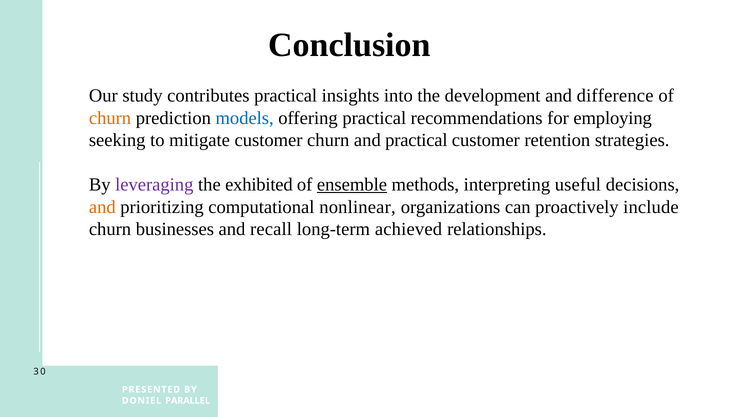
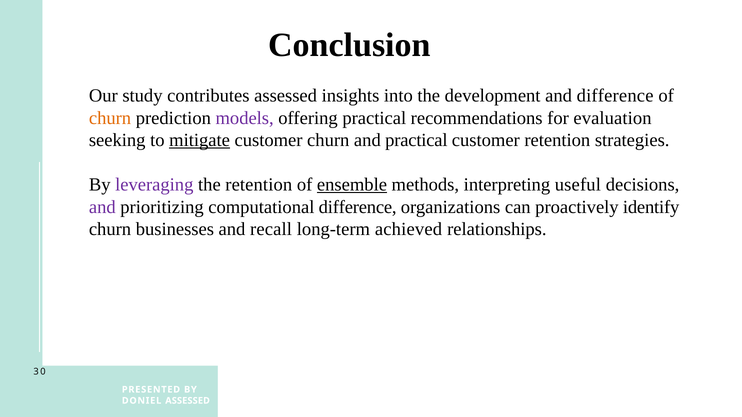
contributes practical: practical -> assessed (286, 96)
models colour: blue -> purple (245, 118)
employing: employing -> evaluation (613, 118)
mitigate underline: none -> present (200, 140)
the exhibited: exhibited -> retention (259, 185)
and colour: orange -> purple (102, 207)
computational nonlinear: nonlinear -> difference (358, 207)
include: include -> identify (651, 207)
DONIEL PARALLEL: PARALLEL -> ASSESSED (188, 401)
